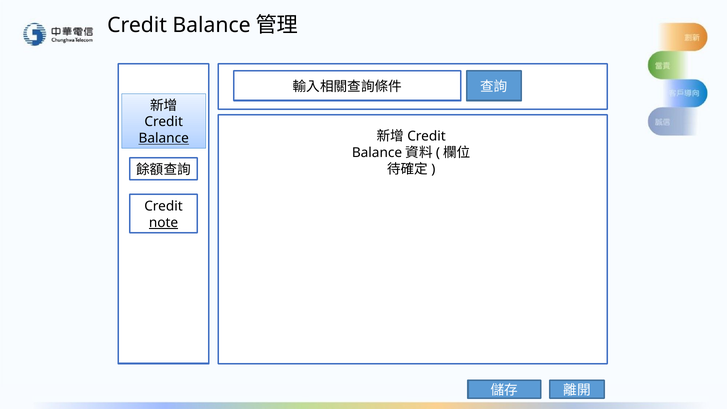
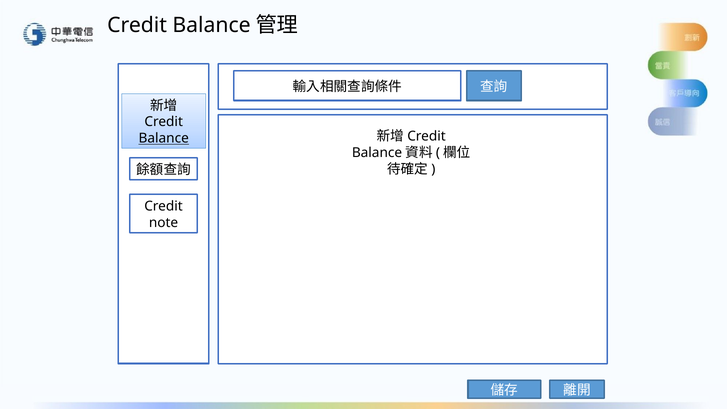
note underline: present -> none (164, 223)
